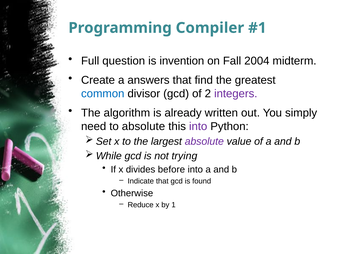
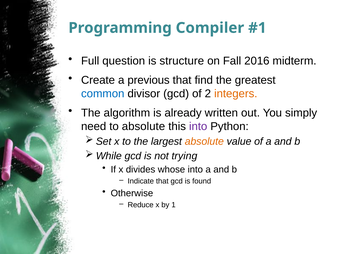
invention: invention -> structure (182, 61)
2004: 2004 -> 2016 (257, 61)
answers: answers -> previous (149, 80)
integers colour: purple -> orange (236, 94)
absolute colour: purple -> orange (204, 142)
before: before -> whose (171, 170)
